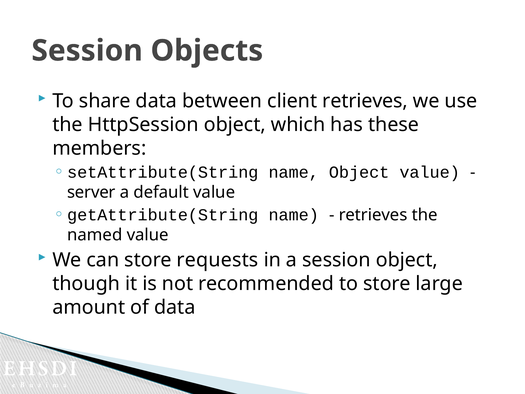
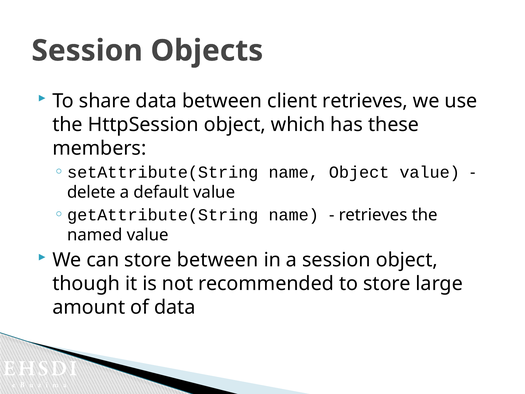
server: server -> delete (91, 192)
store requests: requests -> between (218, 260)
